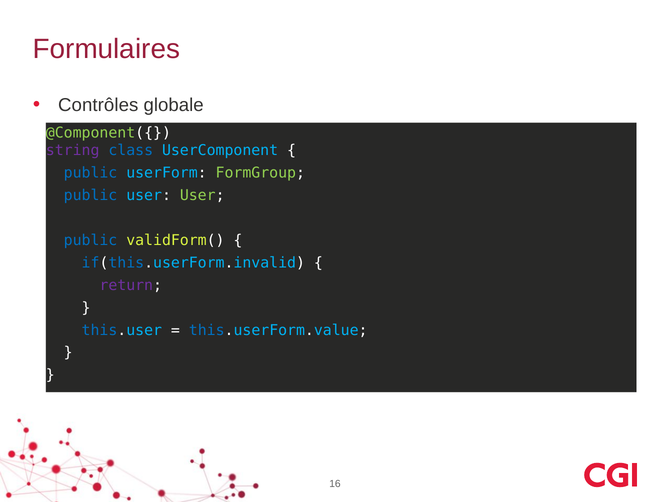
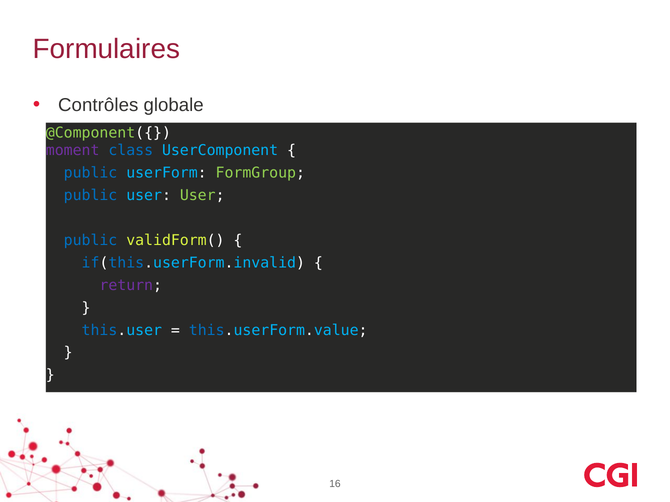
string: string -> moment (73, 151)
